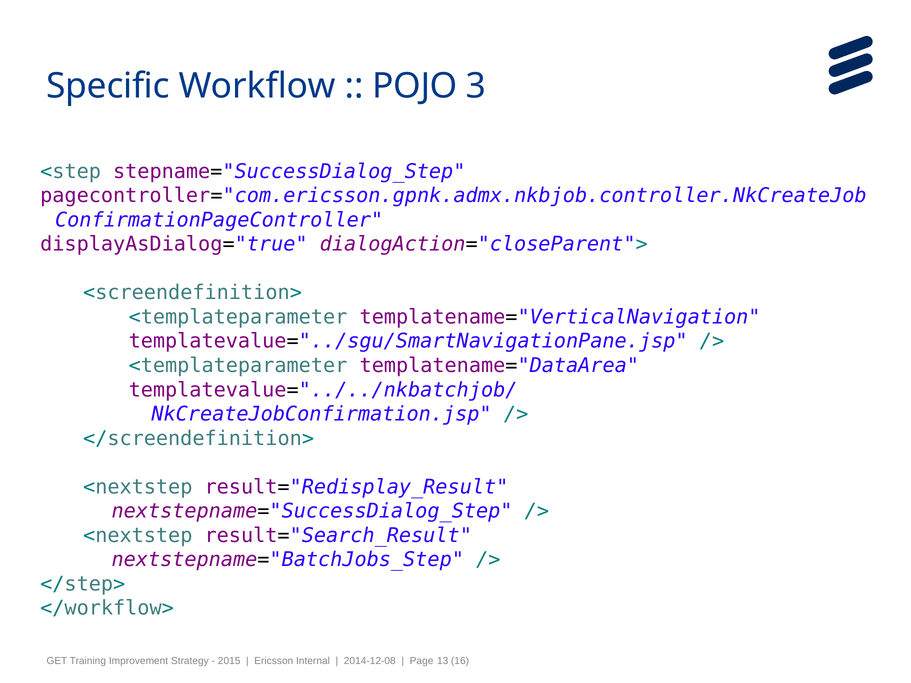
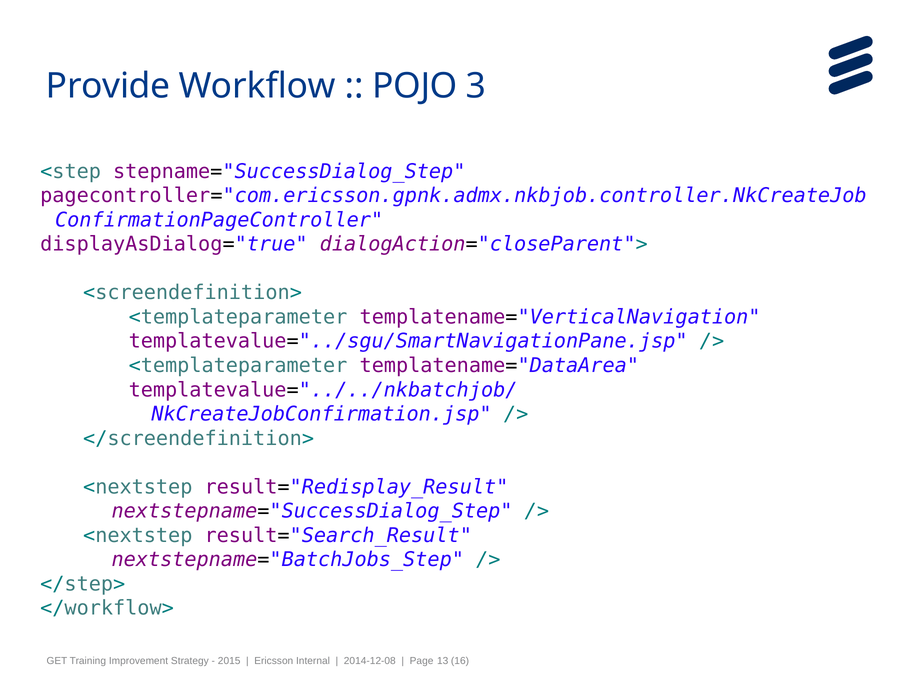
Specific: Specific -> Provide (108, 86)
